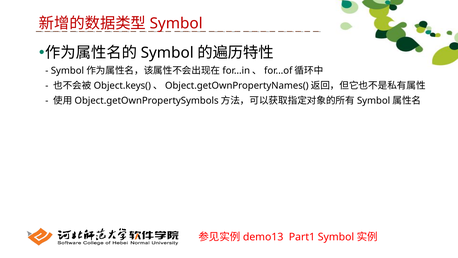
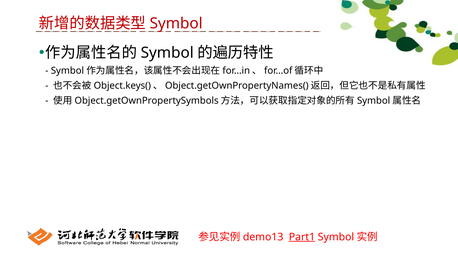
Part1 underline: none -> present (302, 237)
